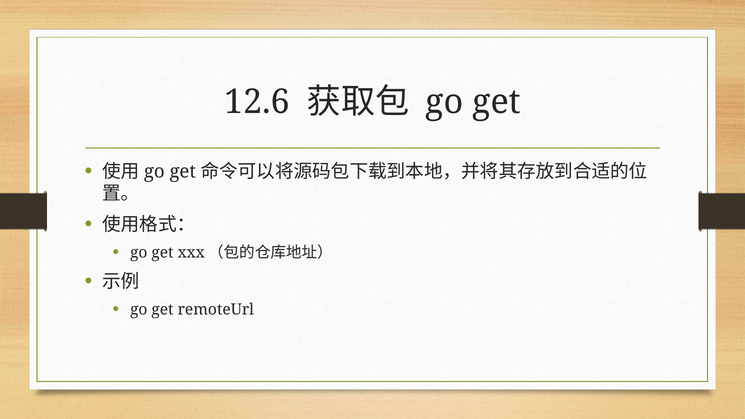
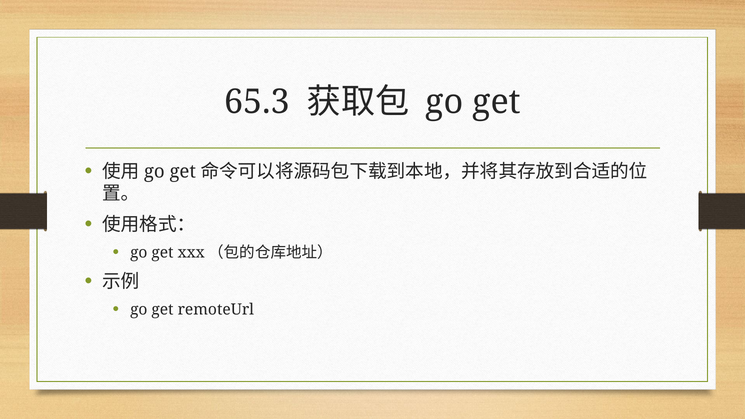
12.6: 12.6 -> 65.3 (257, 102)
